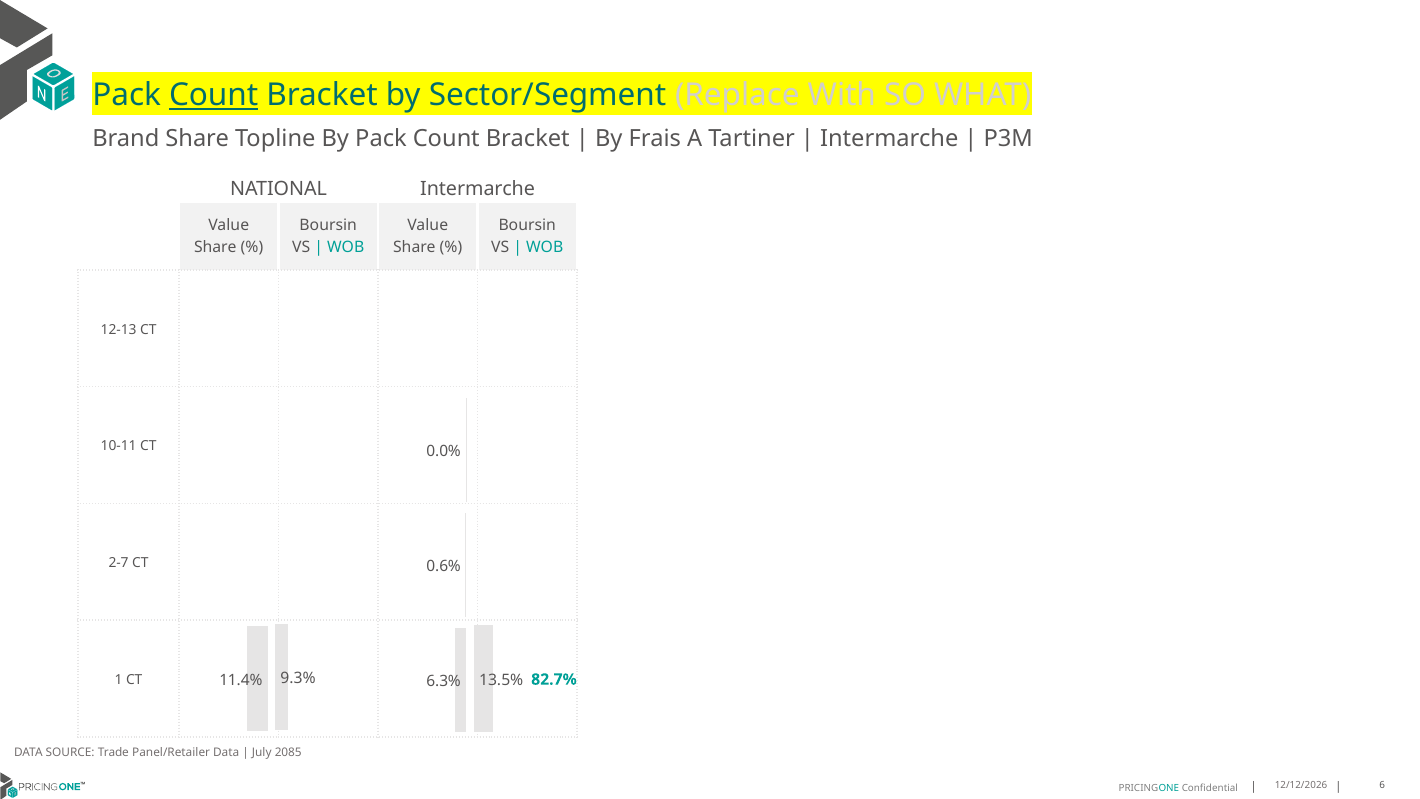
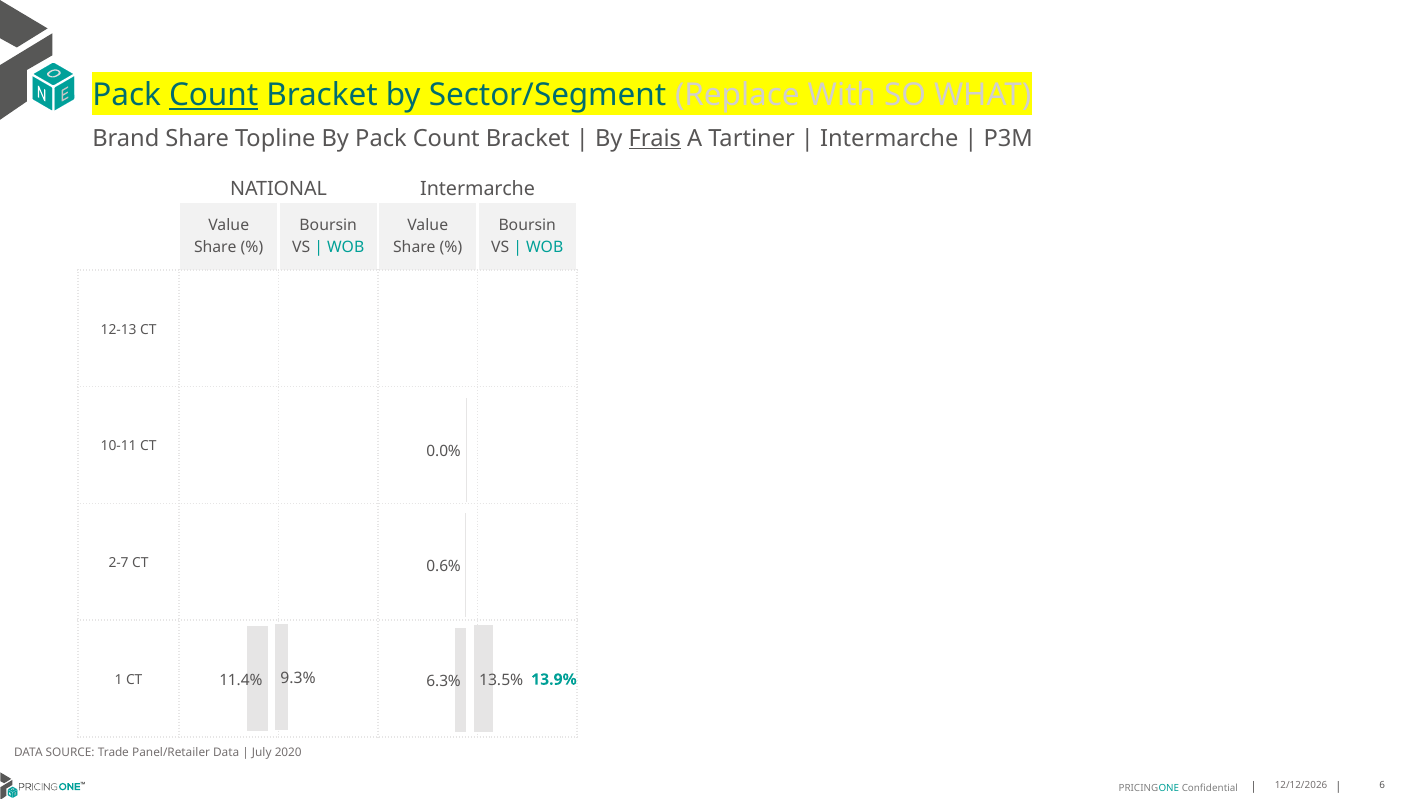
Frais underline: none -> present (655, 138)
82.7%: 82.7% -> 13.9% (554, 679)
2085: 2085 -> 2020 (288, 752)
